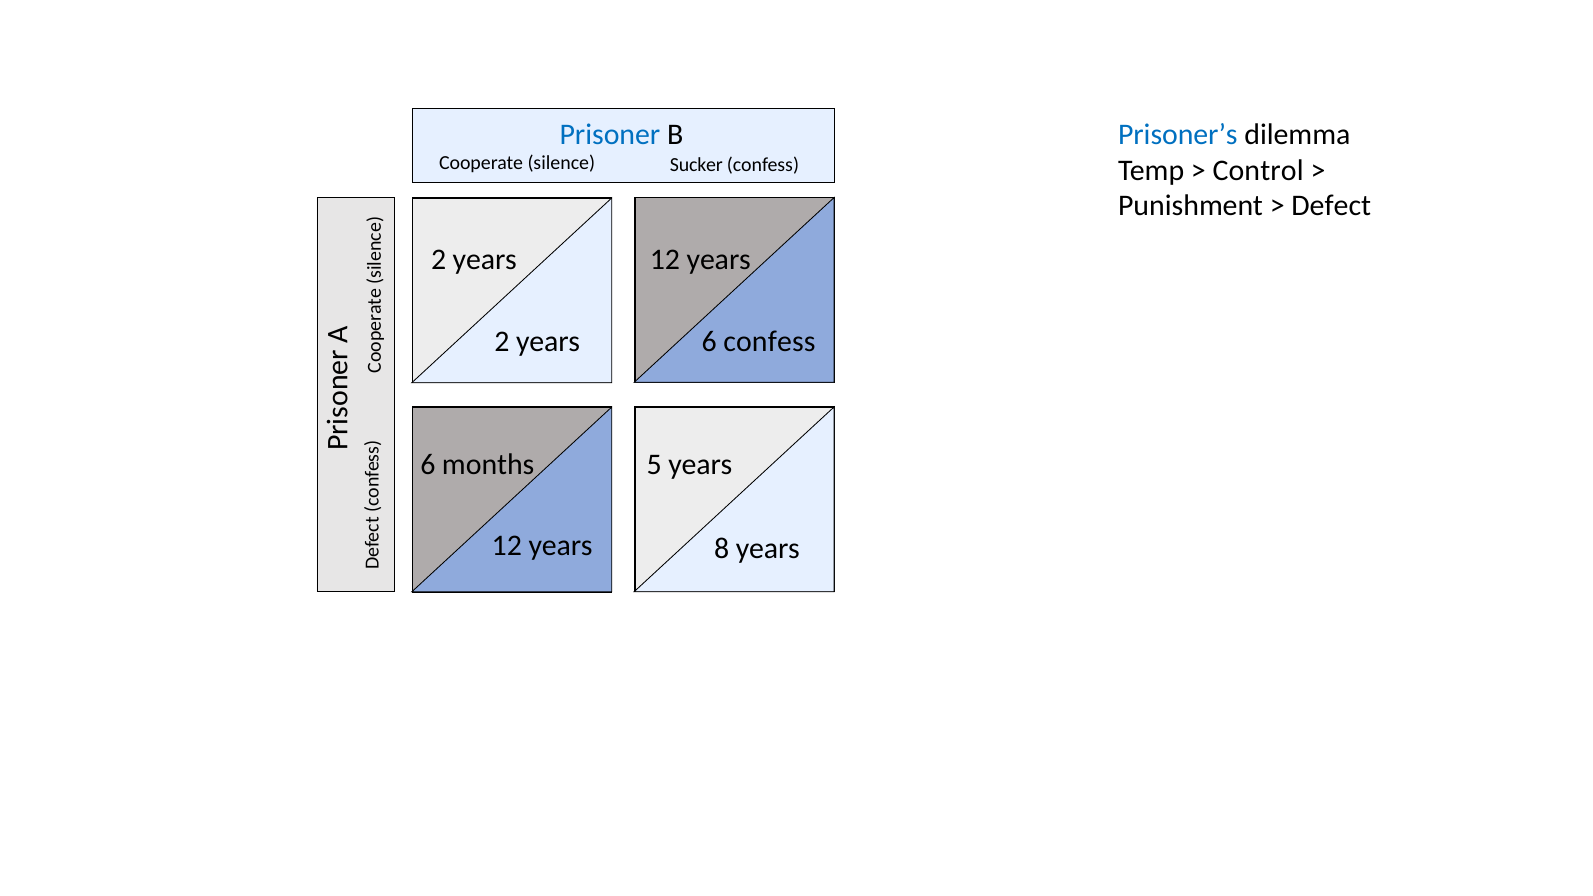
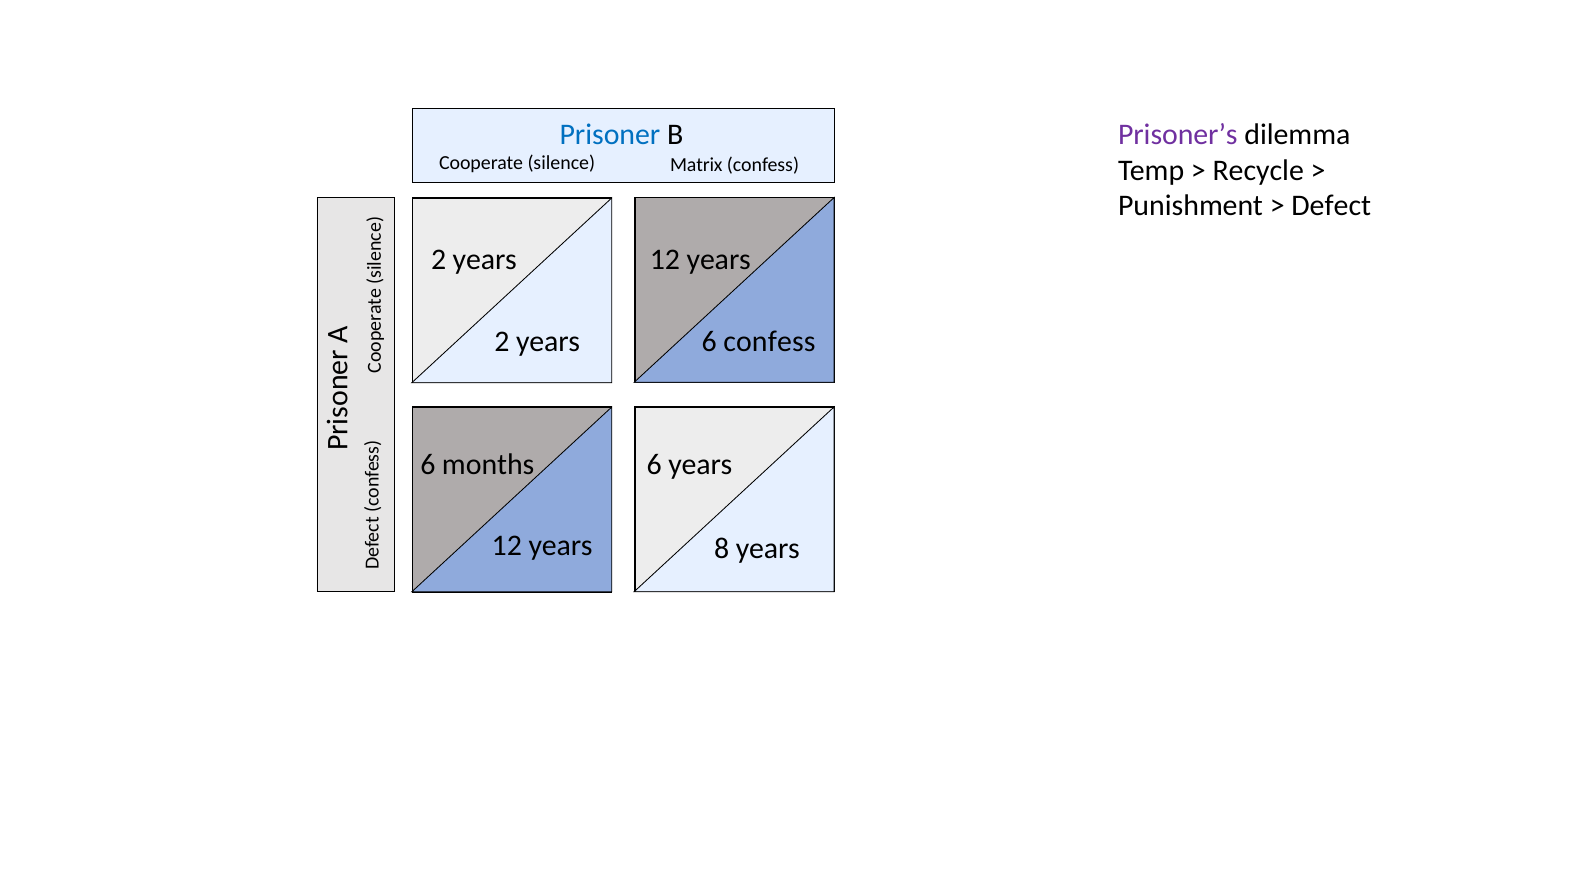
Prisoner’s colour: blue -> purple (1178, 134)
Sucker: Sucker -> Matrix (696, 165)
Control: Control -> Recycle (1258, 170)
months 5: 5 -> 6 (654, 464)
